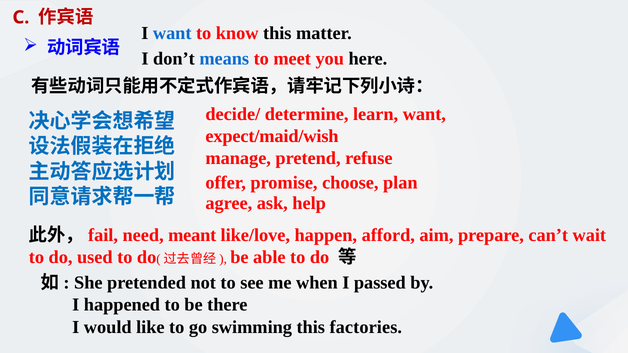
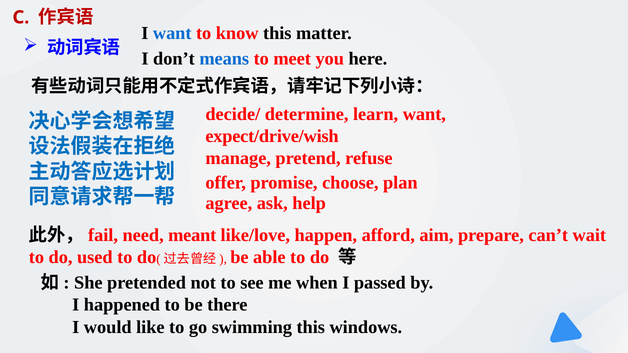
expect/maid/wish: expect/maid/wish -> expect/drive/wish (272, 136)
factories: factories -> windows (366, 327)
